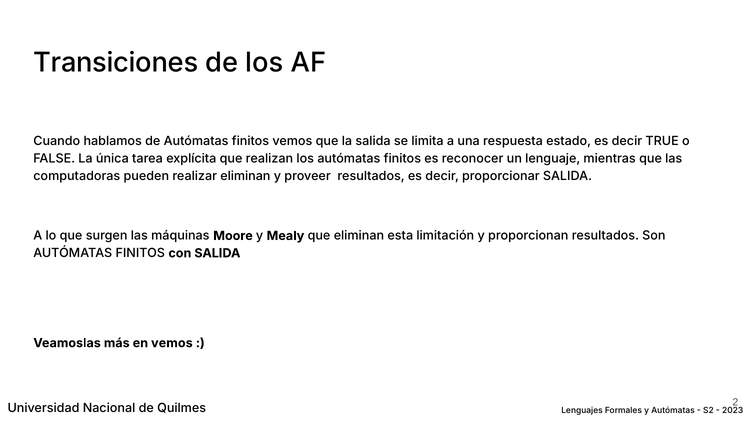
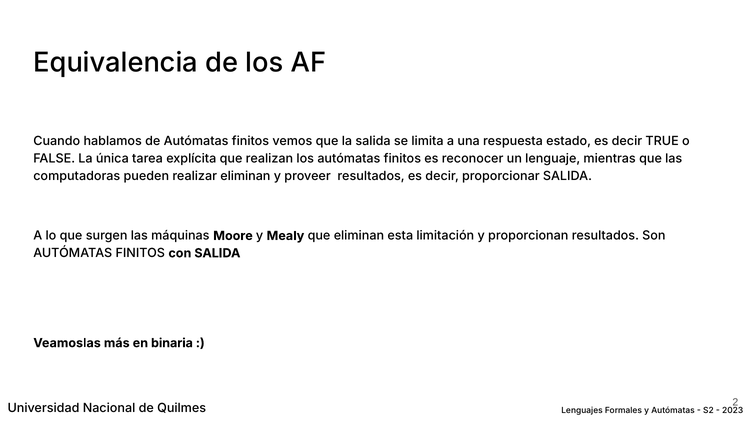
Transiciones: Transiciones -> Equivalencia (116, 63)
en vemos: vemos -> binaria (172, 343)
